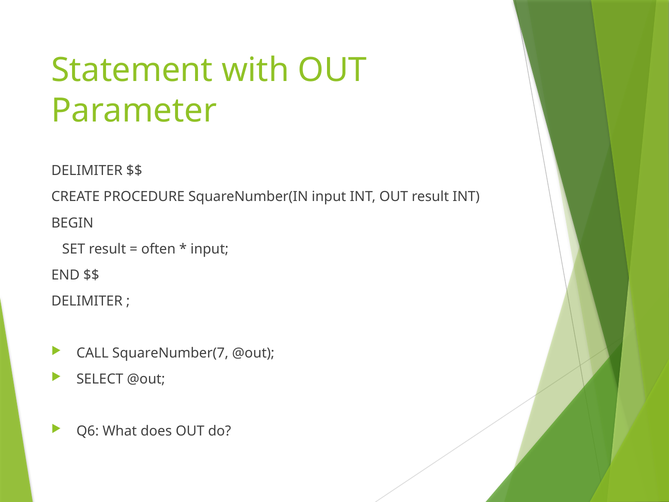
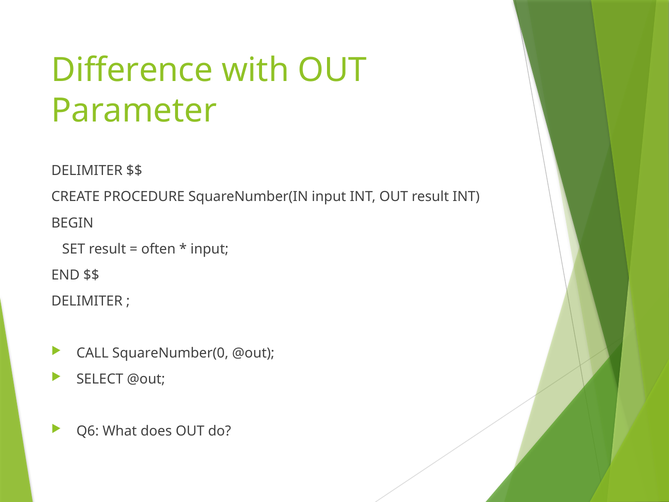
Statement: Statement -> Difference (132, 70)
SquareNumber(7: SquareNumber(7 -> SquareNumber(0 (170, 353)
